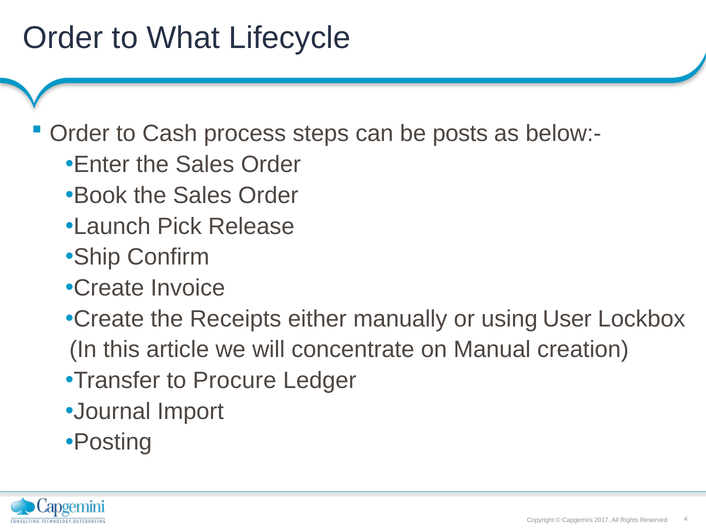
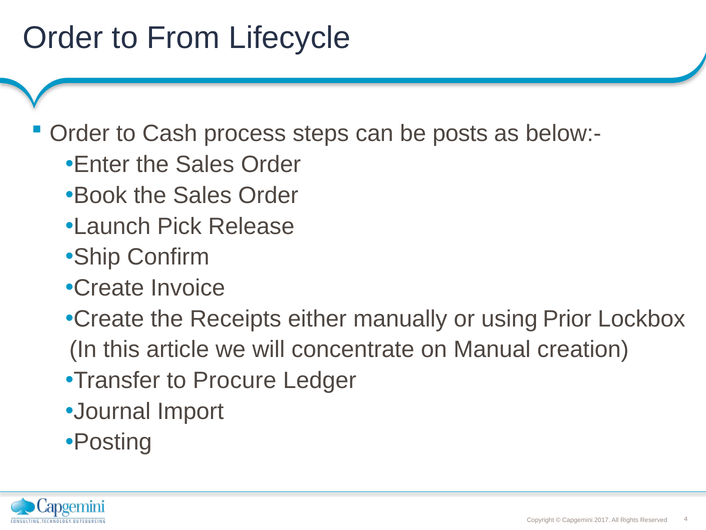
What: What -> From (183, 38)
User: User -> Prior (567, 318)
